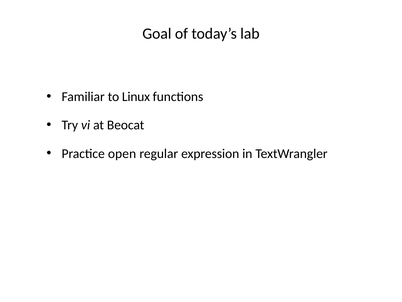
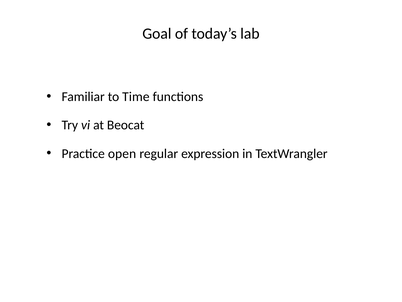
Linux: Linux -> Time (136, 97)
